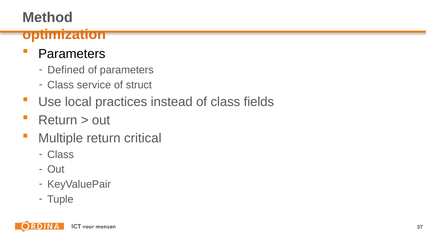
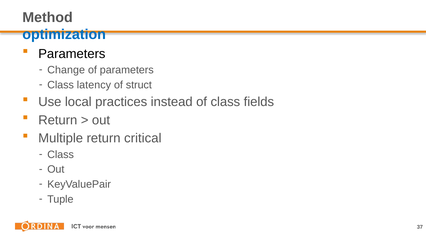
optimization colour: orange -> blue (64, 34)
Defined: Defined -> Change (66, 70)
service: service -> latency (94, 85)
